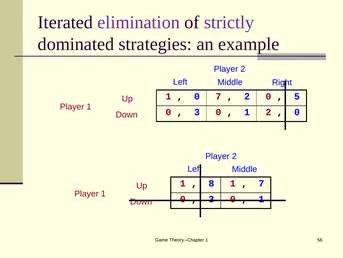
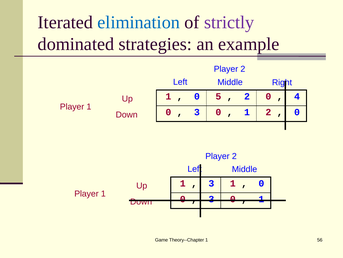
elimination colour: purple -> blue (139, 22)
0 7: 7 -> 5 (218, 96)
5: 5 -> 4 (297, 96)
8: 8 -> 3 (211, 183)
7: 7 -> 0 (261, 183)
